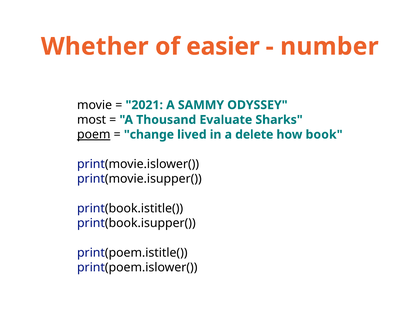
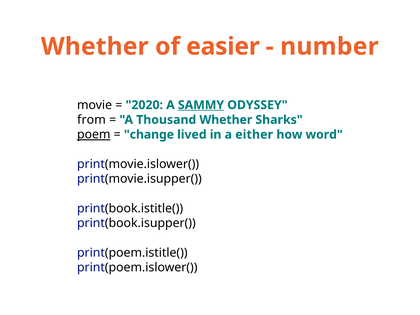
2021: 2021 -> 2020 (144, 105)
SAMMY underline: none -> present (201, 105)
most: most -> from (91, 120)
Thousand Evaluate: Evaluate -> Whether (226, 120)
delete: delete -> either (254, 135)
book: book -> word (324, 135)
